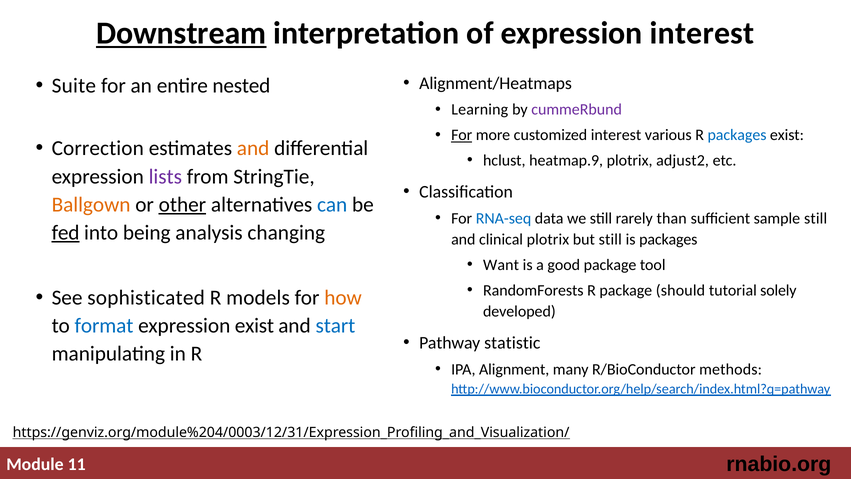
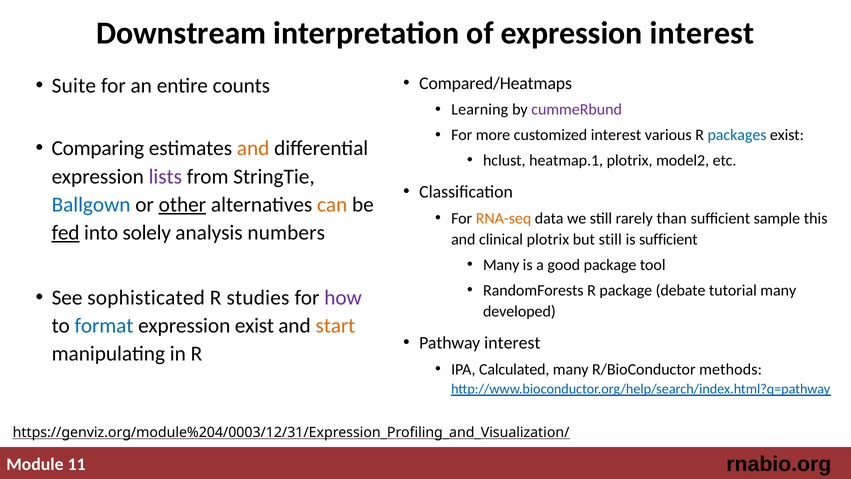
Downstream underline: present -> none (181, 33)
Alignment/Heatmaps: Alignment/Heatmaps -> Compared/Heatmaps (496, 83)
nested: nested -> counts (241, 86)
For underline: present -> none (462, 135)
Correction: Correction -> Comparing (98, 148)
heatmap.9: heatmap.9 -> heatmap.1 (566, 160)
adjust2: adjust2 -> model2 (683, 160)
Ballgown colour: orange -> blue (91, 205)
can colour: blue -> orange (332, 205)
RNA-seq colour: blue -> orange (504, 218)
sample still: still -> this (816, 218)
being: being -> solely (147, 233)
changing: changing -> numbers (286, 233)
is packages: packages -> sufficient (668, 239)
Want: Want -> Many (501, 265)
should: should -> debate (681, 290)
tutorial solely: solely -> many (778, 290)
models: models -> studies (258, 298)
how colour: orange -> purple (343, 298)
start colour: blue -> orange (335, 326)
Pathway statistic: statistic -> interest (512, 343)
Alignment: Alignment -> Calculated (514, 369)
